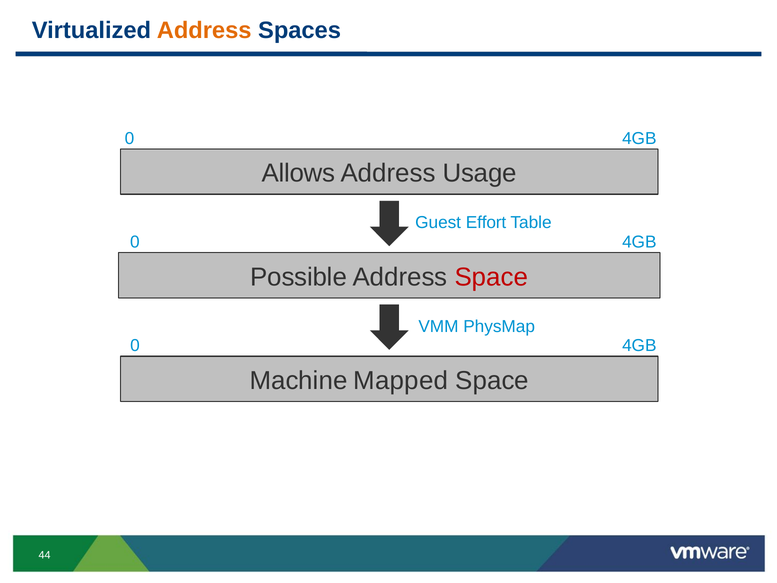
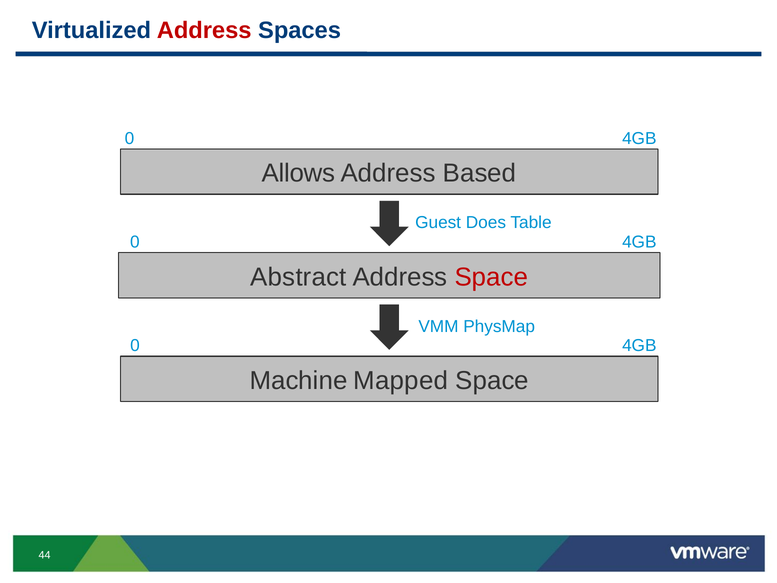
Address colour: orange -> red (204, 30)
Usage: Usage -> Based (480, 173)
Effort: Effort -> Does (486, 223)
Possible: Possible -> Abstract (298, 277)
